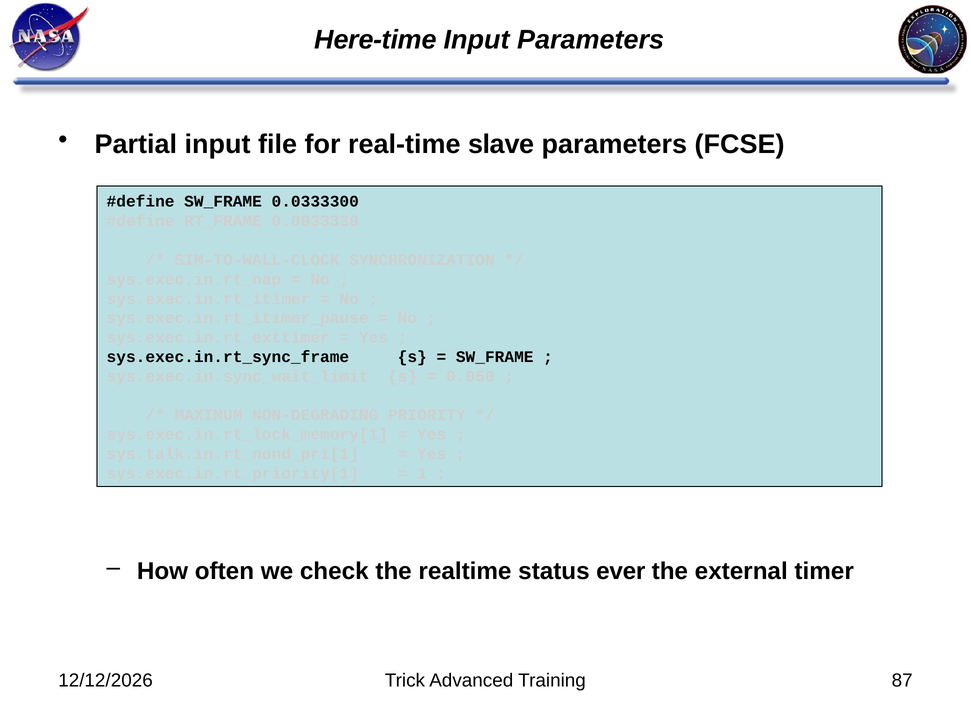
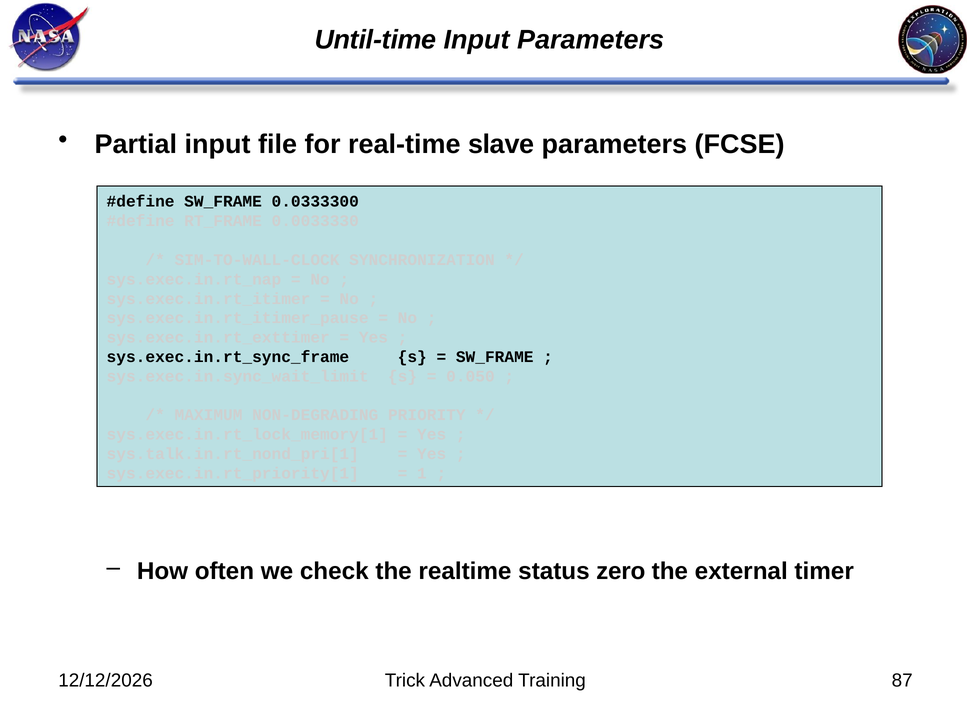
Here-time: Here-time -> Until-time (375, 40)
ever: ever -> zero (621, 571)
